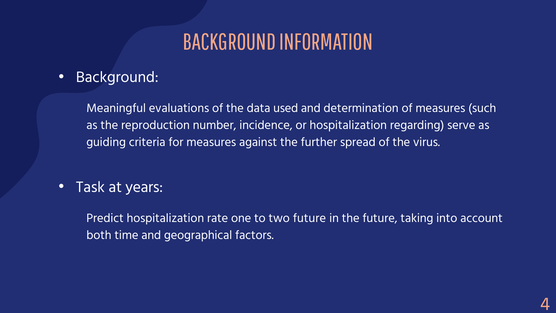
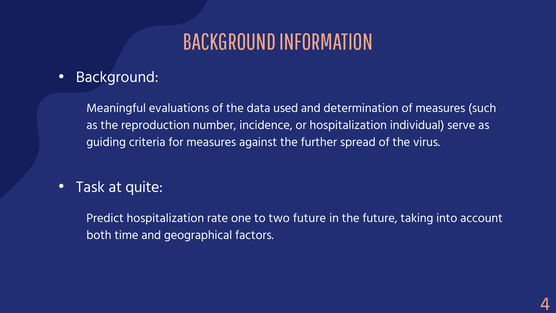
regarding: regarding -> individual (417, 125)
years: years -> quite (144, 187)
